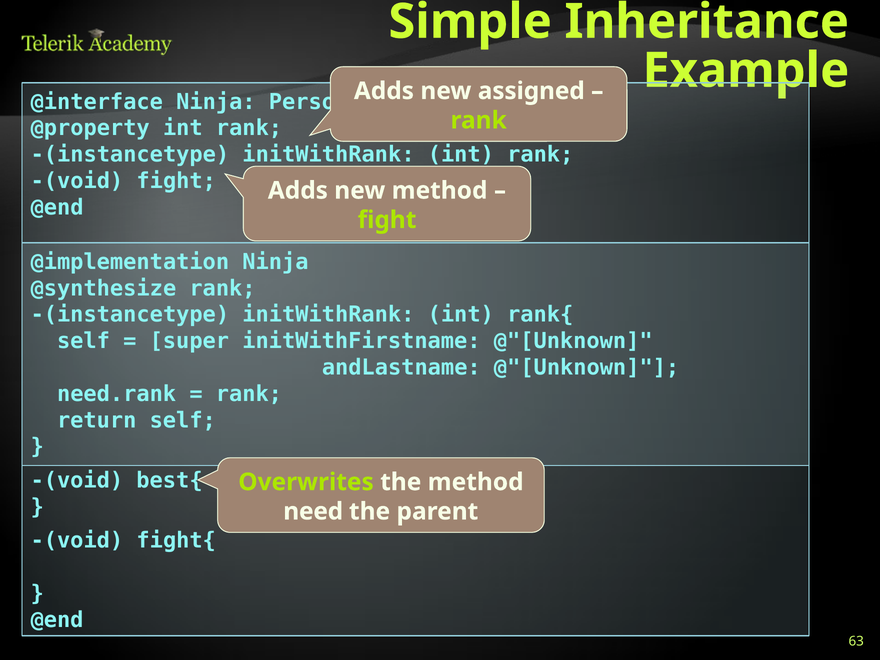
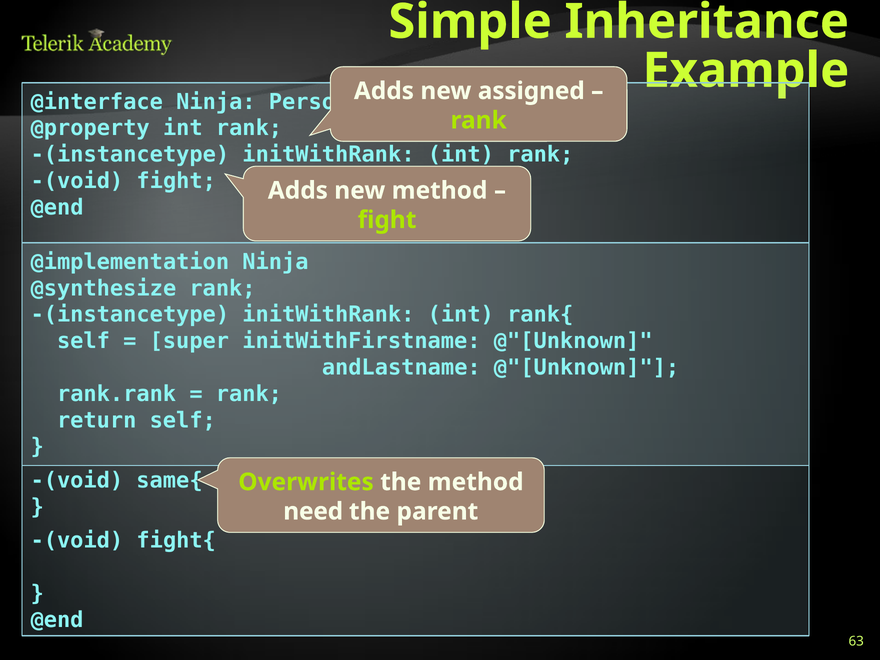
need.rank: need.rank -> rank.rank (117, 394)
best{: best{ -> same{ (169, 480)
